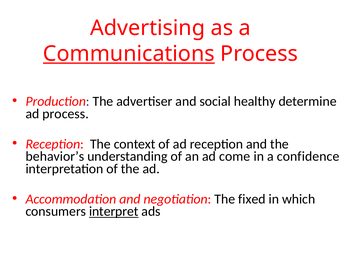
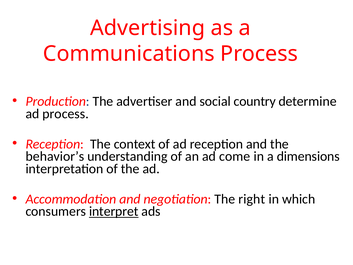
Communications underline: present -> none (129, 54)
healthy: healthy -> country (255, 101)
confidence: confidence -> dimensions (308, 156)
fixed: fixed -> right (252, 199)
